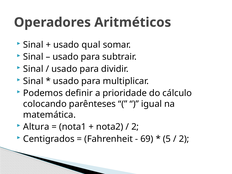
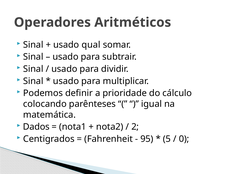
Altura: Altura -> Dados (36, 127)
69: 69 -> 95 (147, 139)
2: 2 -> 0 (184, 139)
